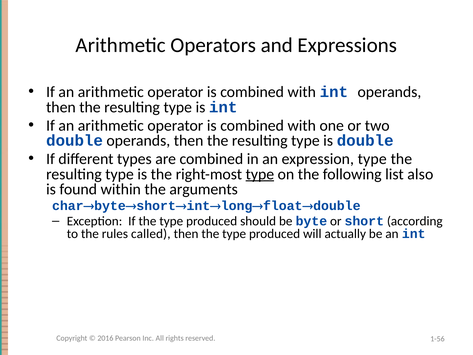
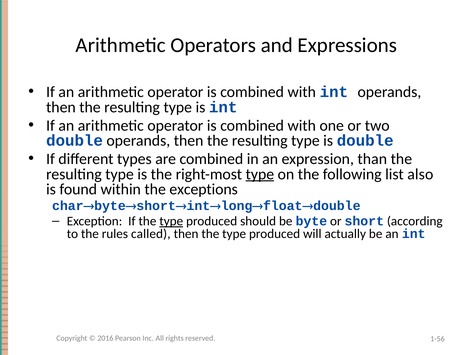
expression type: type -> than (372, 159)
arguments: arguments -> exceptions (204, 189)
type underline: none -> present (171, 221)
